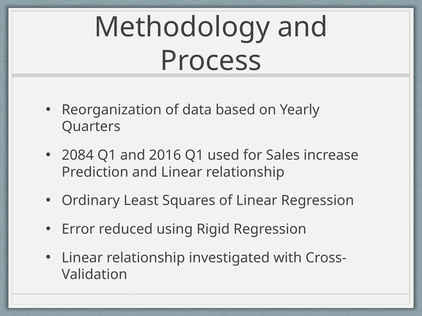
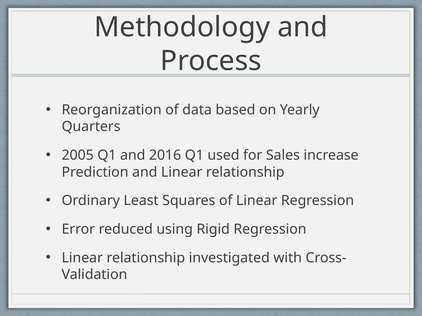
2084: 2084 -> 2005 (78, 155)
